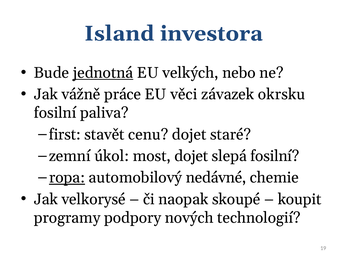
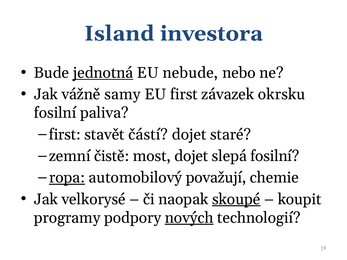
velkých: velkých -> nebude (190, 73)
práce: práce -> samy (122, 94)
EU věci: věci -> first (184, 94)
cenu: cenu -> částí (148, 135)
úkol: úkol -> čistě (112, 156)
nedávné: nedávné -> považují (216, 178)
skoupé underline: none -> present (236, 199)
nových underline: none -> present (189, 218)
